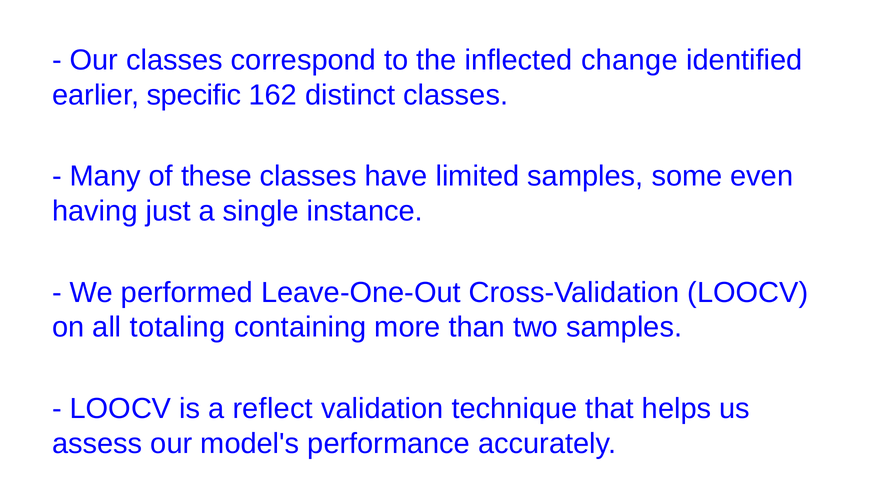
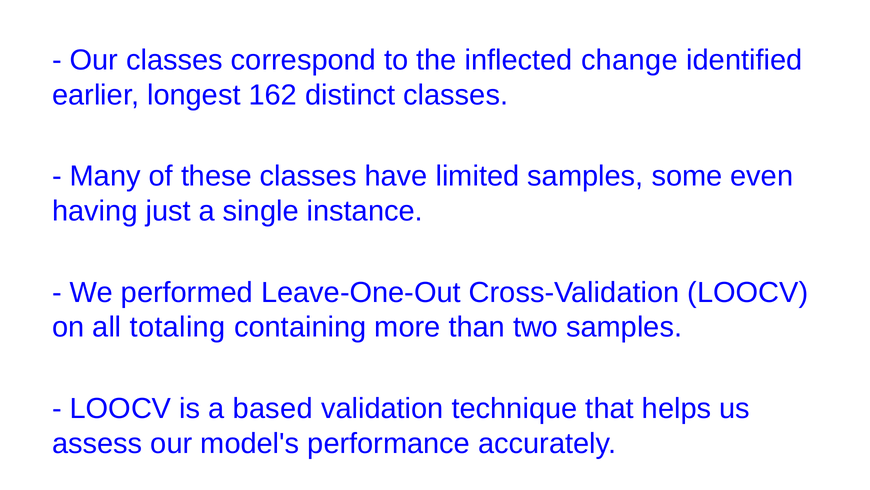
specific: specific -> longest (194, 95)
reflect: reflect -> based (273, 408)
